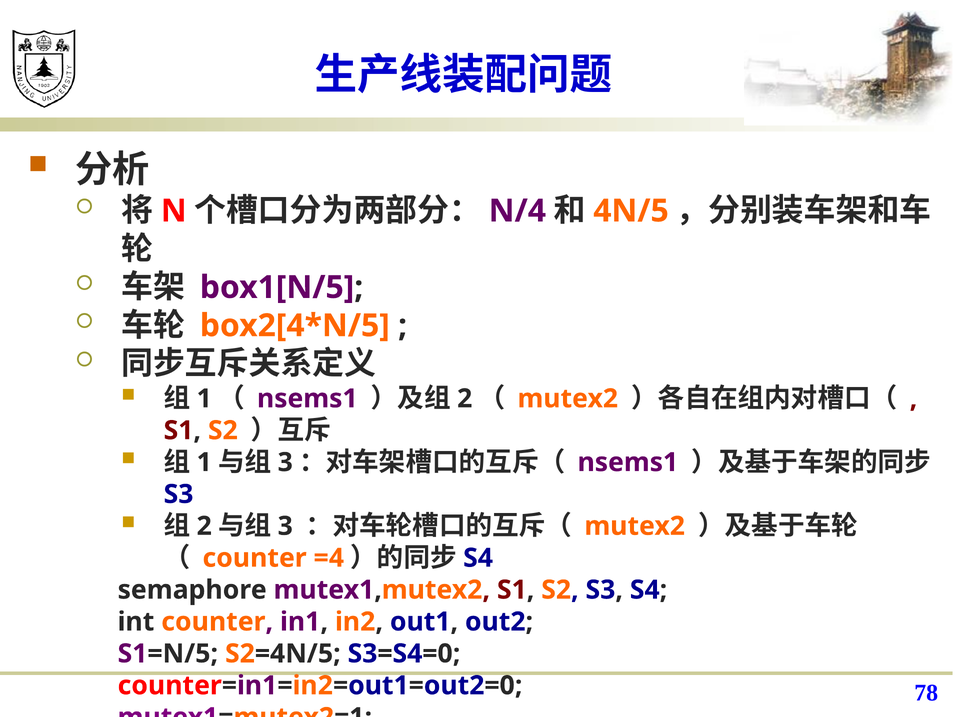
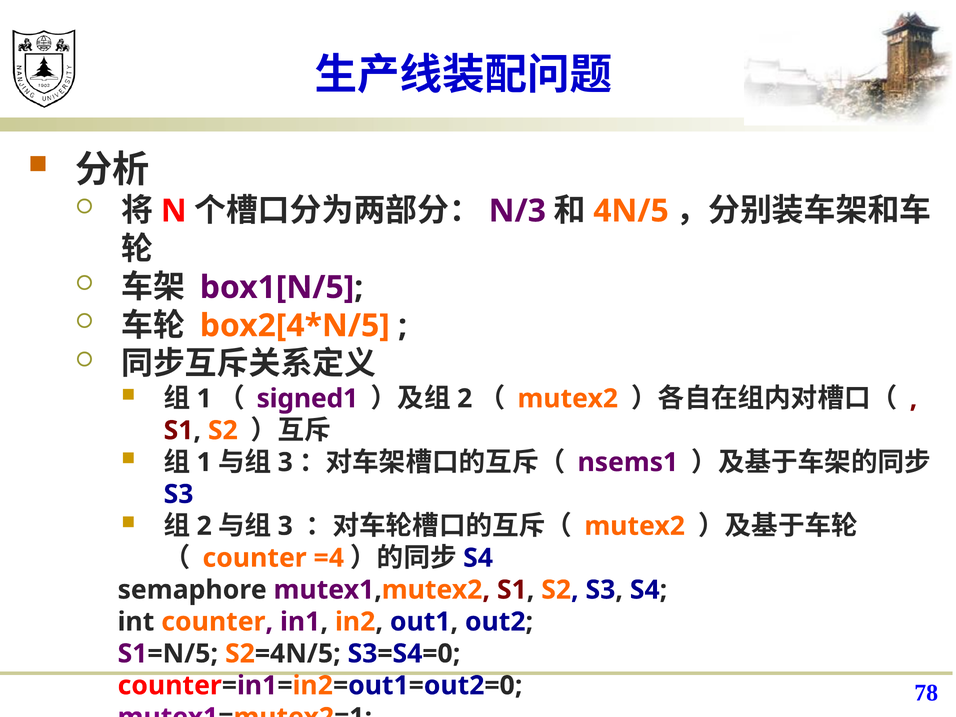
N/4: N/4 -> N/3 (517, 211)
nsems1: nsems1 -> signed1 (307, 399)
